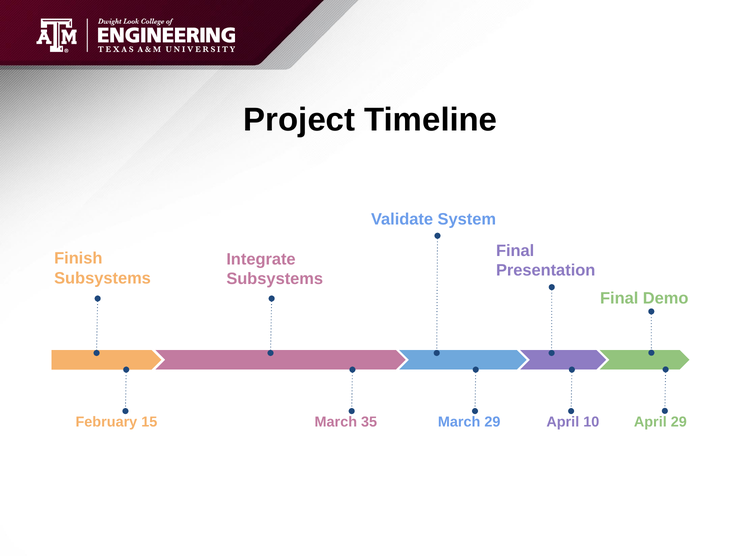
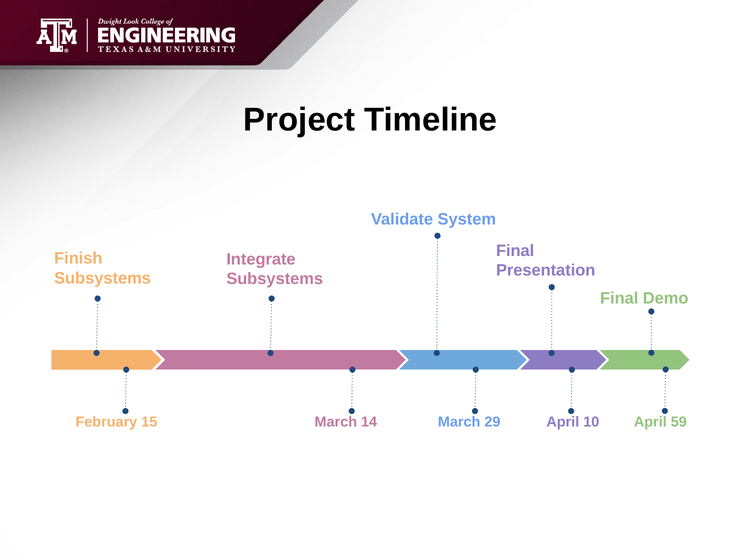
35: 35 -> 14 (369, 422)
April 29: 29 -> 59 (679, 422)
